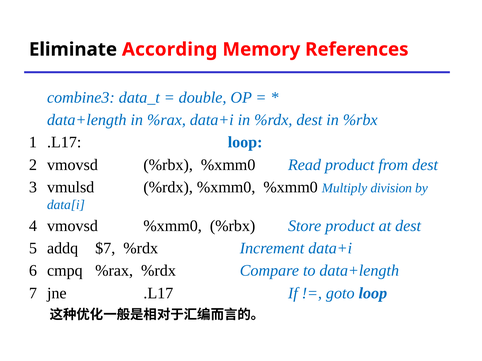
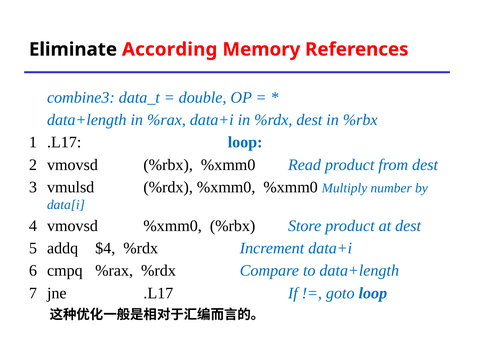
division: division -> number (391, 188)
$7: $7 -> $4 (105, 249)
